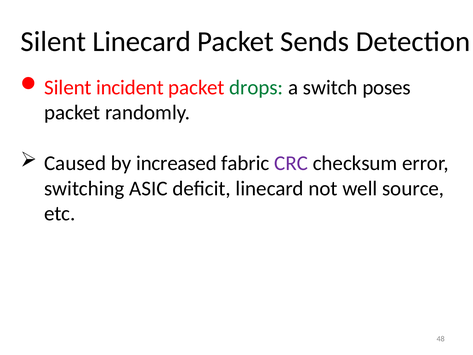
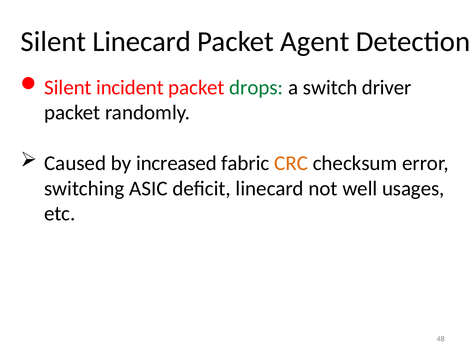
Sends: Sends -> Agent (315, 41)
poses: poses -> driver (387, 87)
CRC colour: purple -> orange (291, 163)
source: source -> usages (413, 188)
